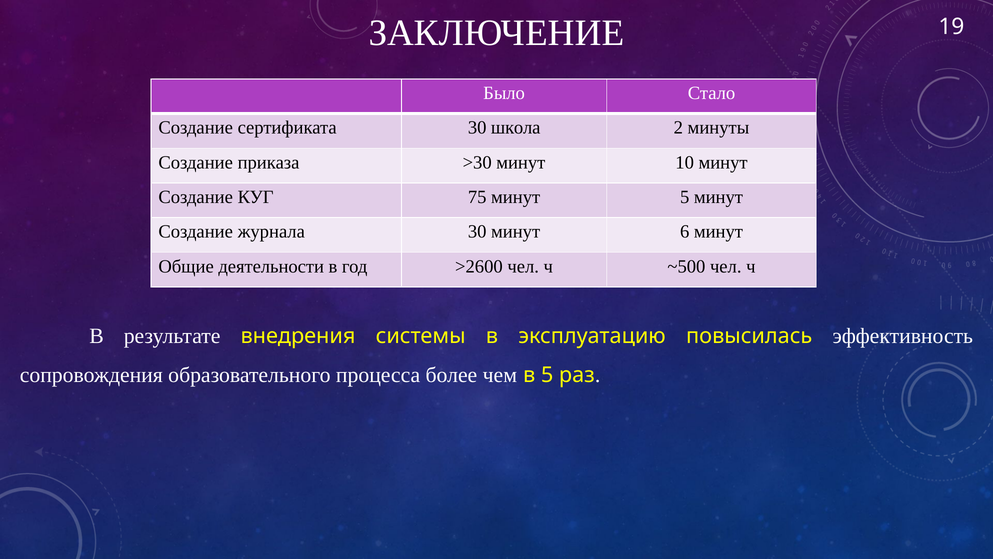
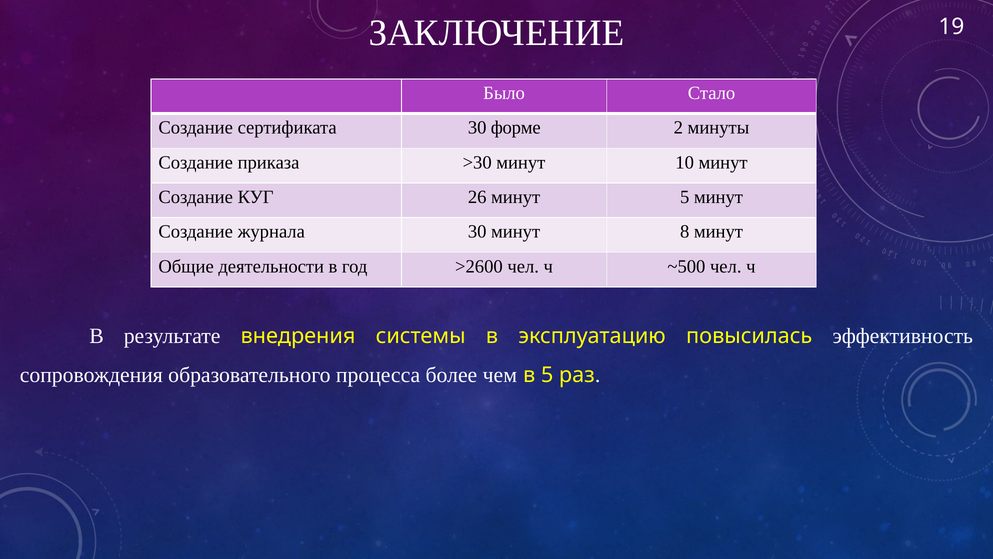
школа: школа -> форме (516, 128)
75: 75 -> 26 (477, 197)
6: 6 -> 8 (685, 232)
